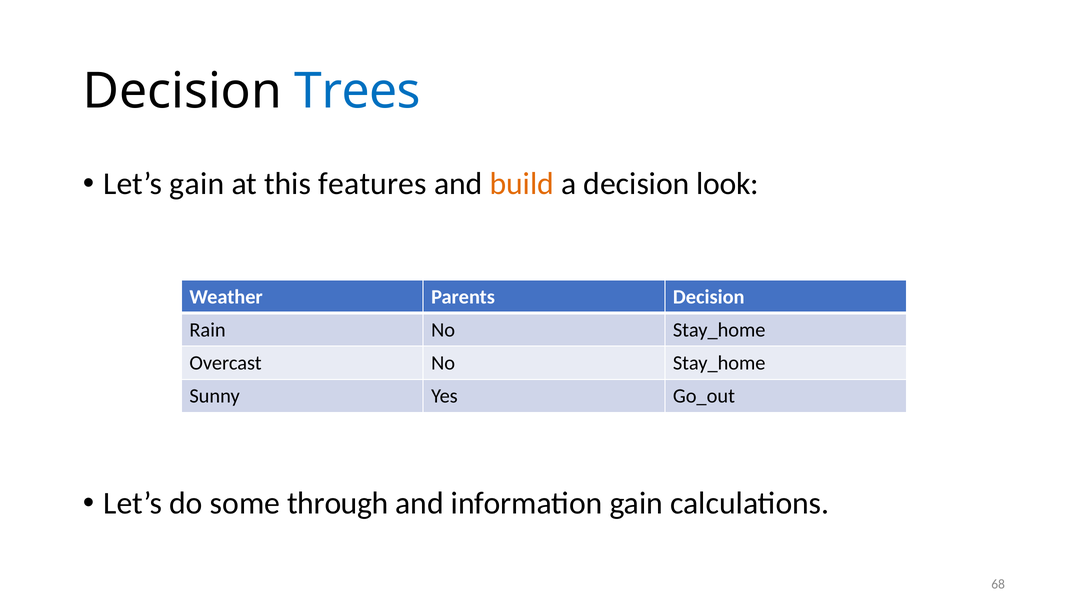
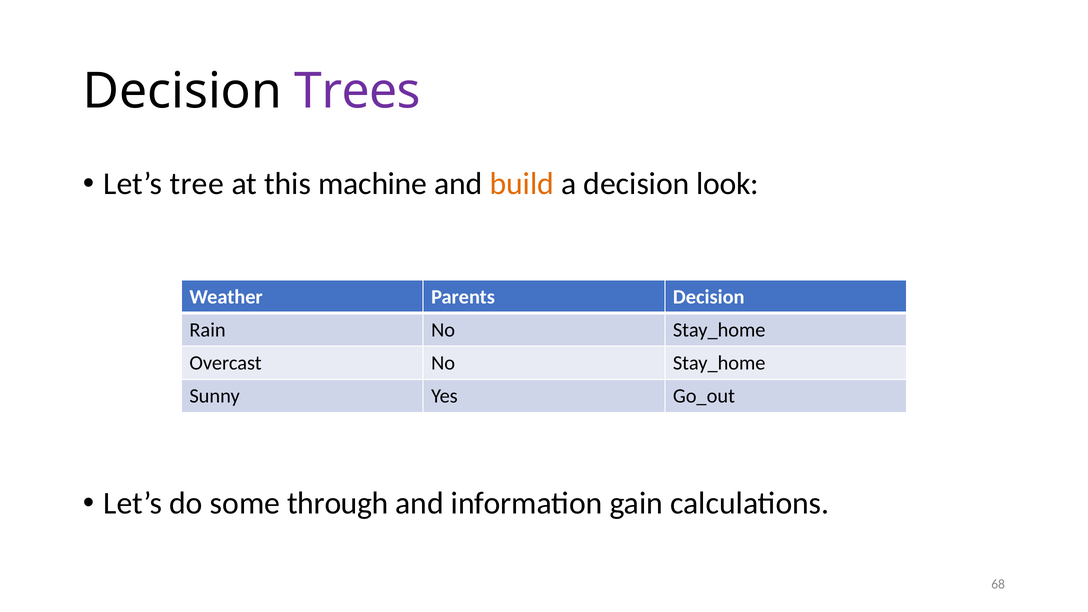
Trees colour: blue -> purple (358, 91)
Let’s gain: gain -> tree (197, 184)
features: features -> machine (373, 184)
